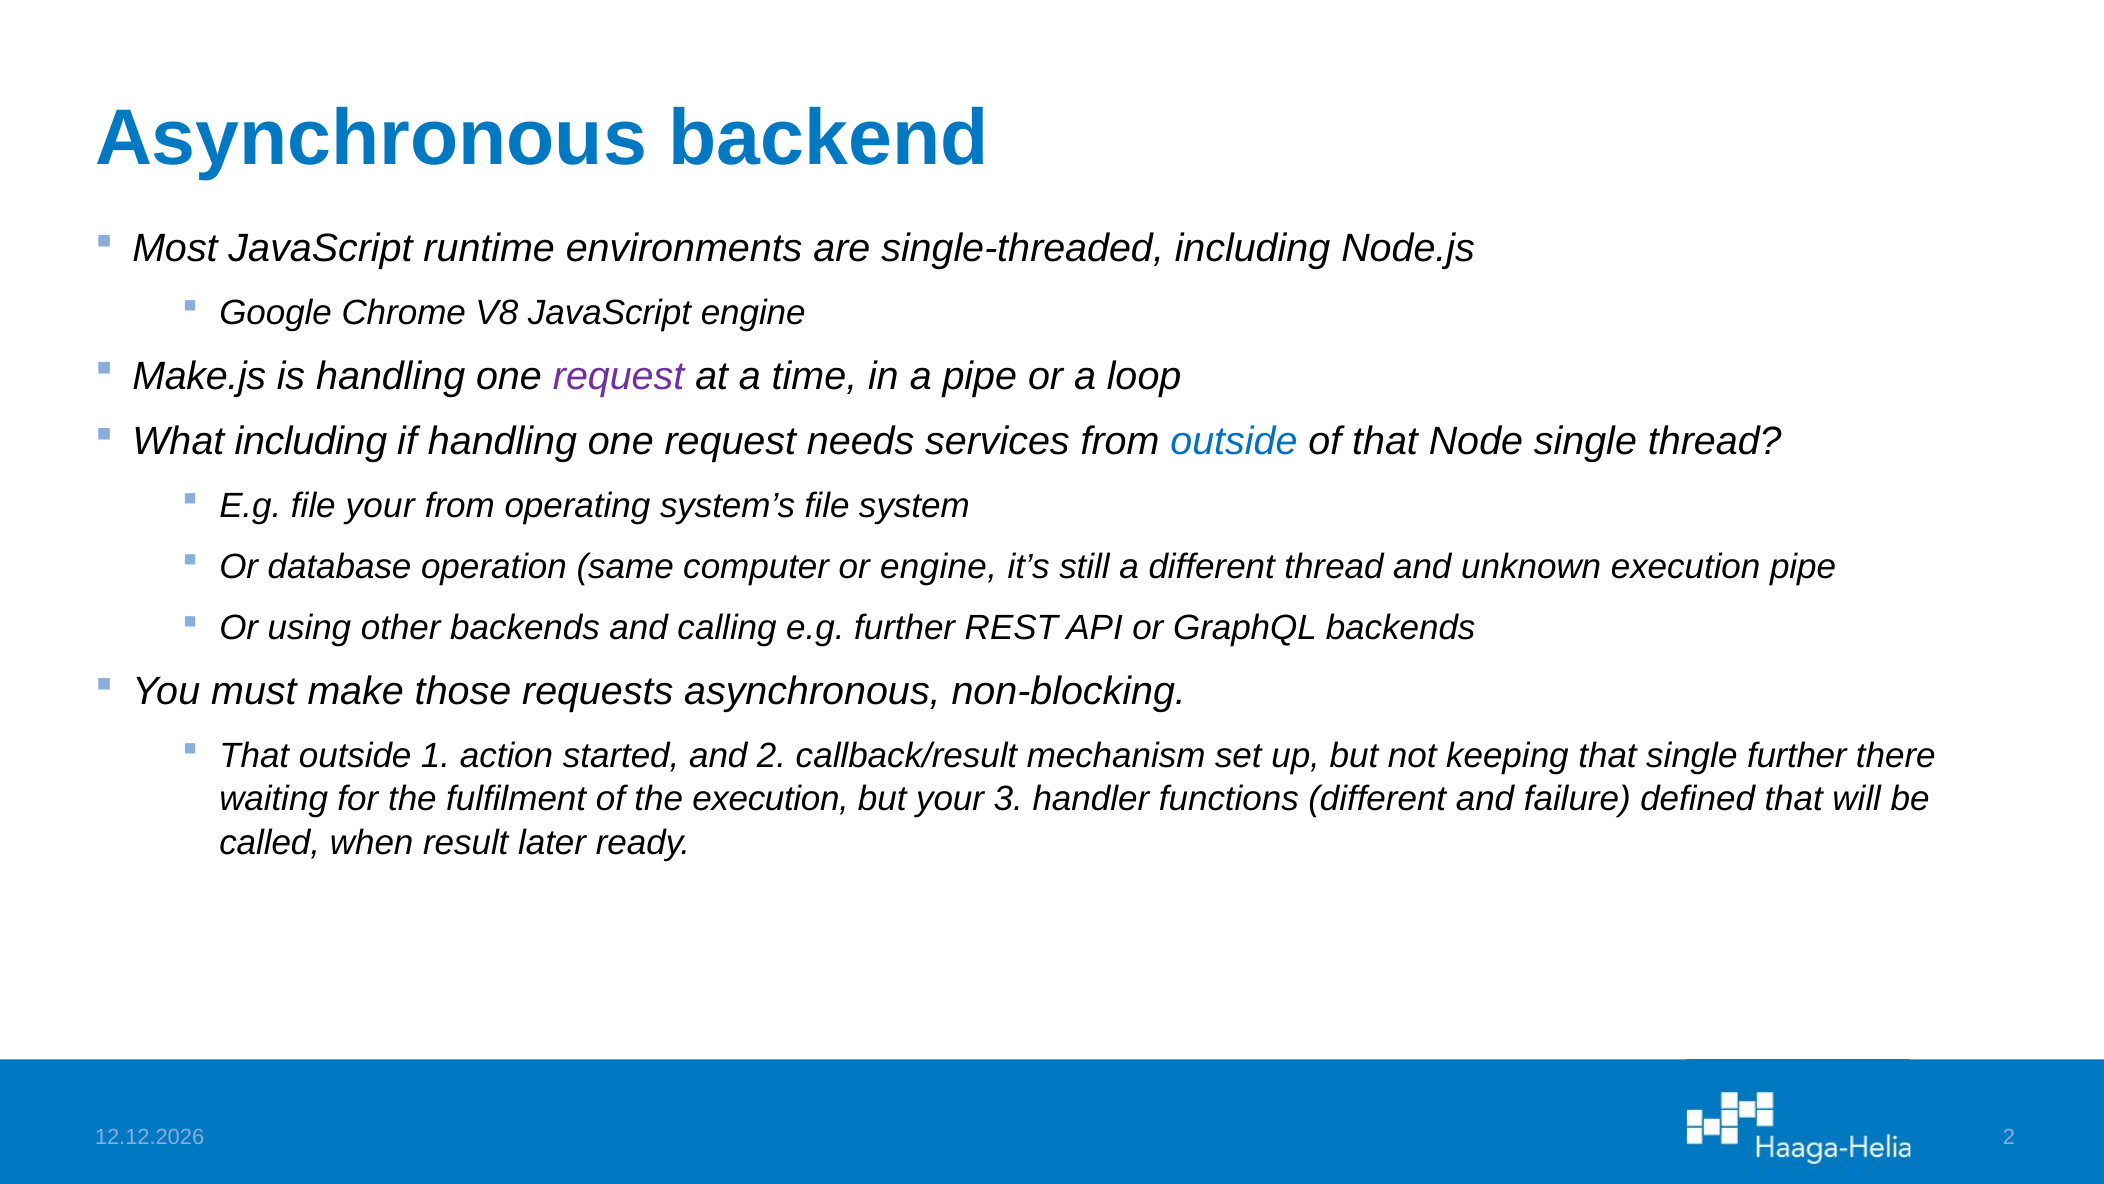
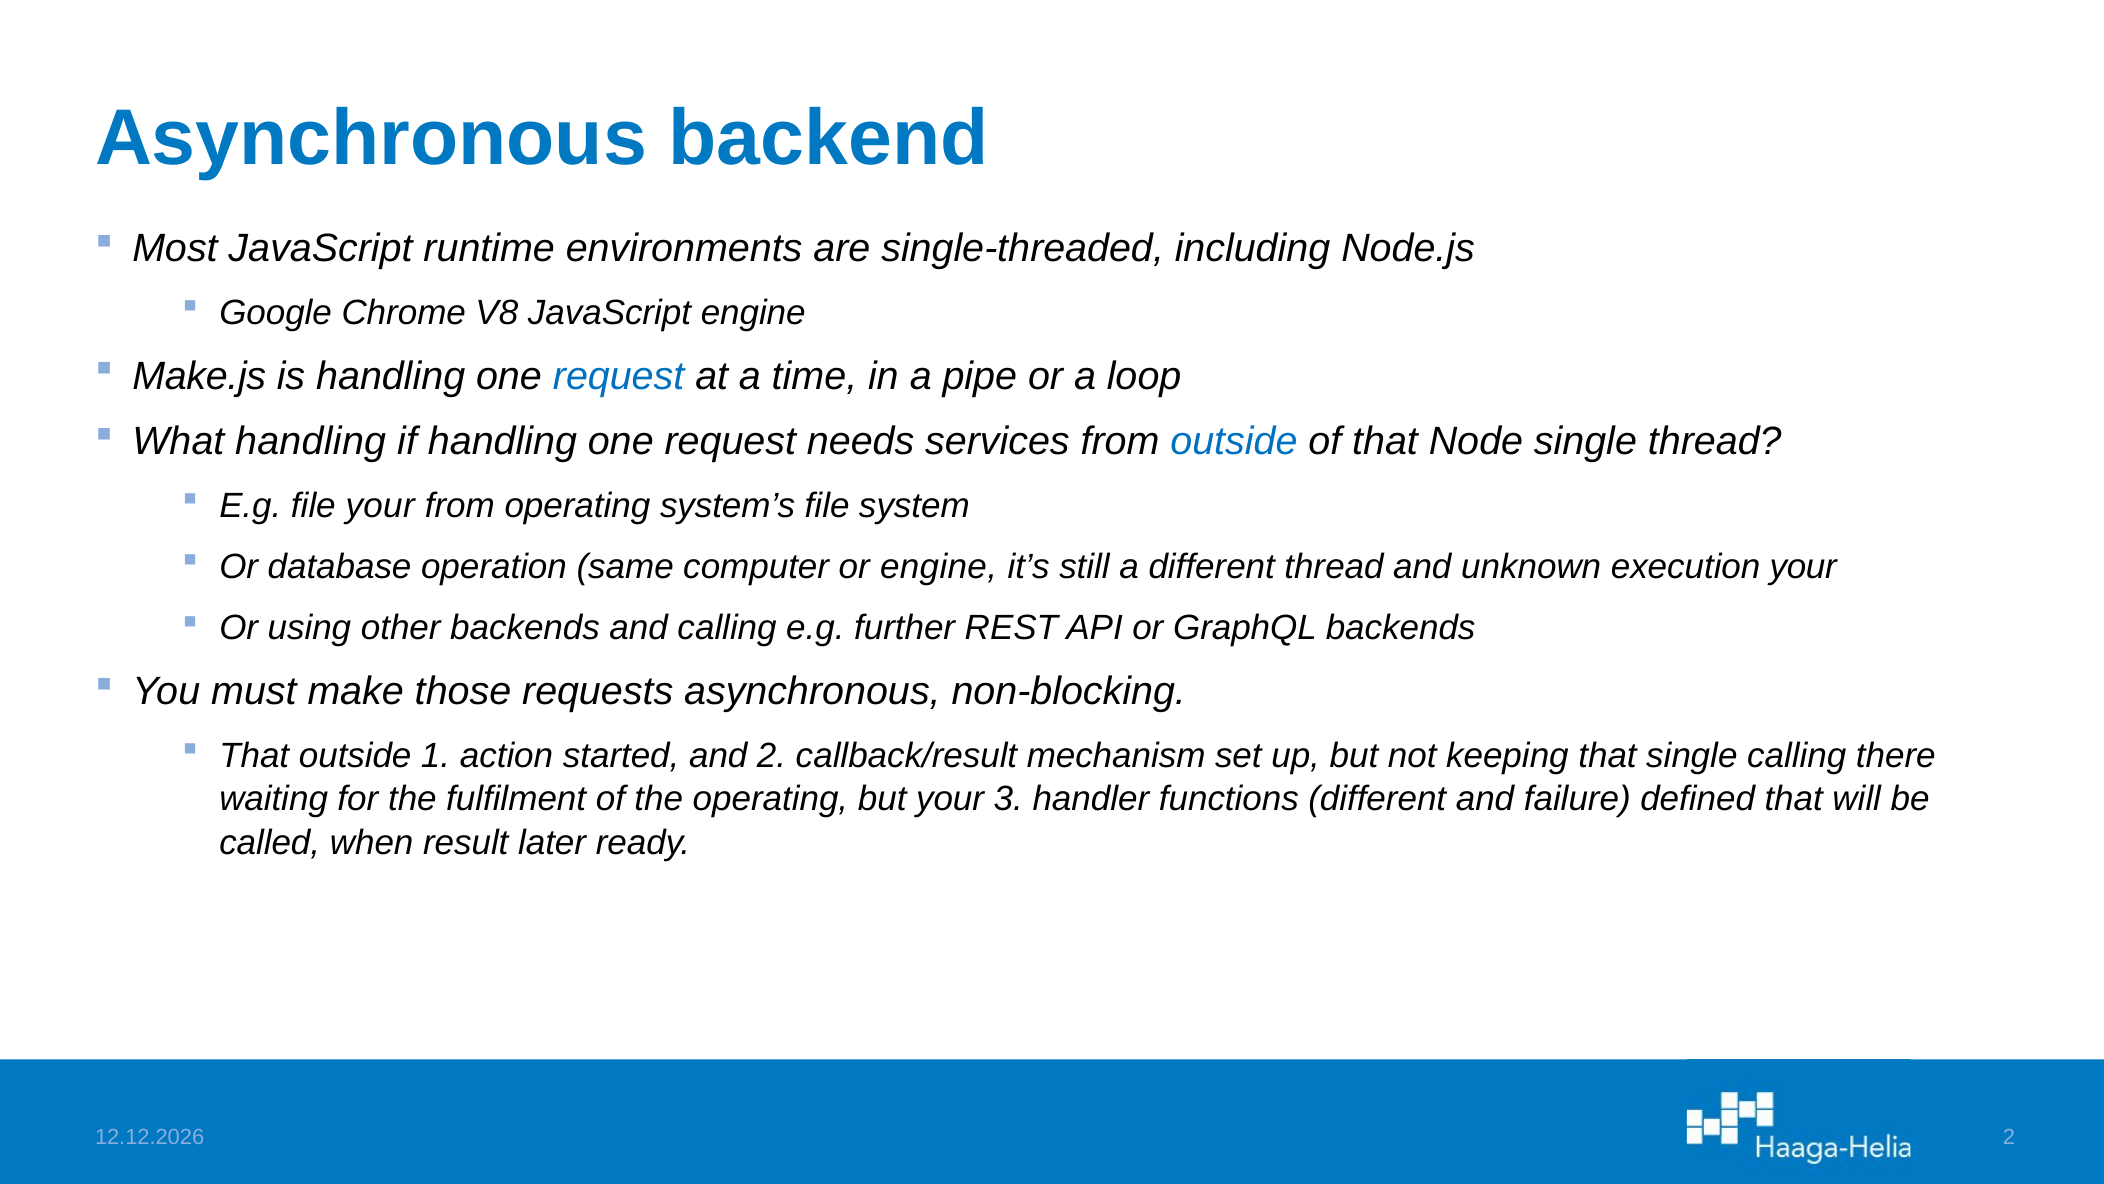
request colour: purple -> blue (619, 376)
What including: including -> handling (311, 442)
execution pipe: pipe -> your (1803, 567)
single further: further -> calling (1797, 755)
the execution: execution -> operating (770, 799)
